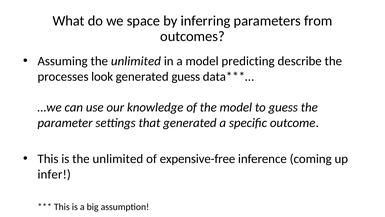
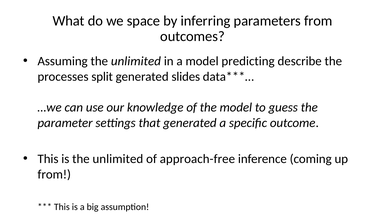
look: look -> split (102, 76)
generated guess: guess -> slides (186, 76)
expensive-free: expensive-free -> approach-free (197, 159)
infer: infer -> from (54, 174)
